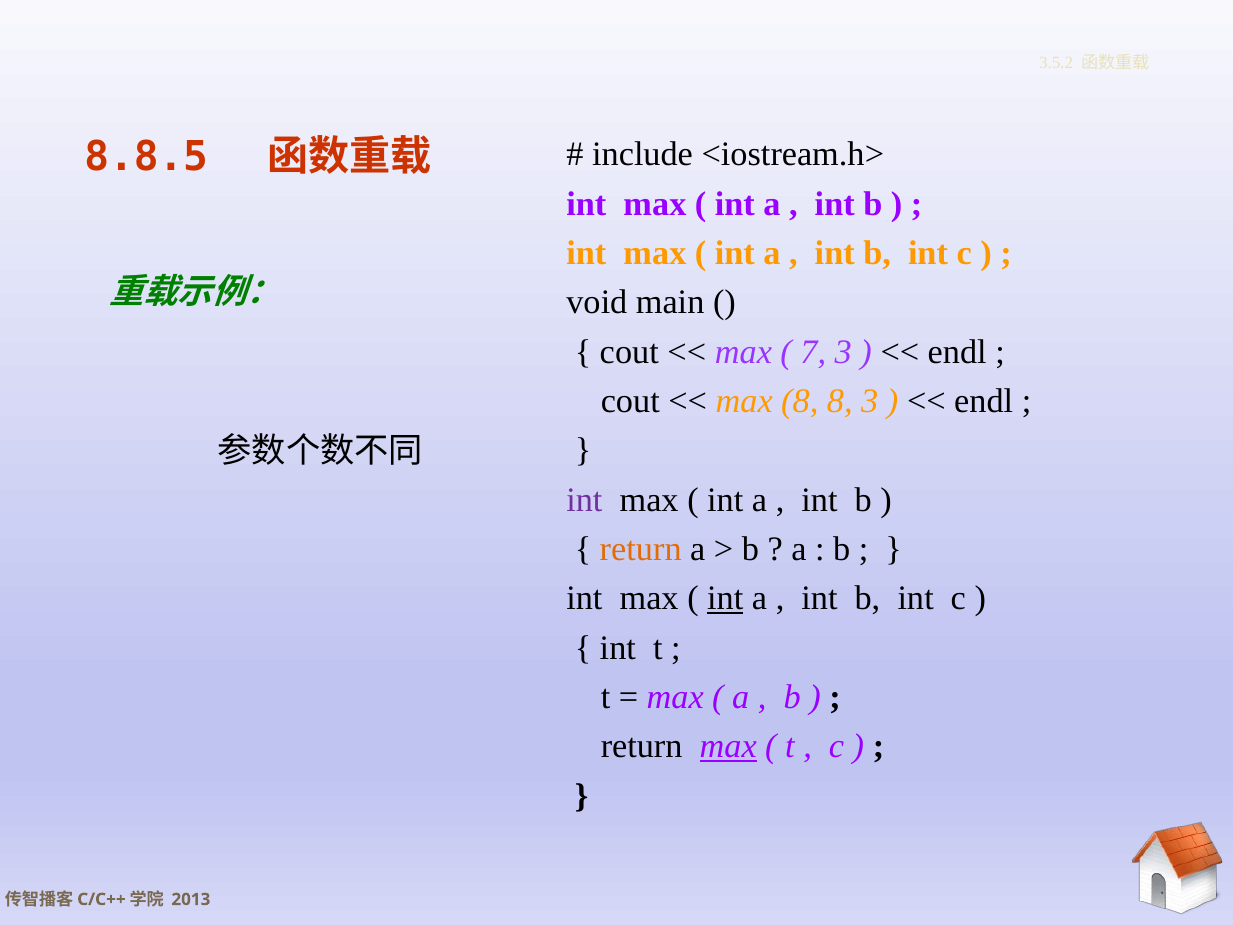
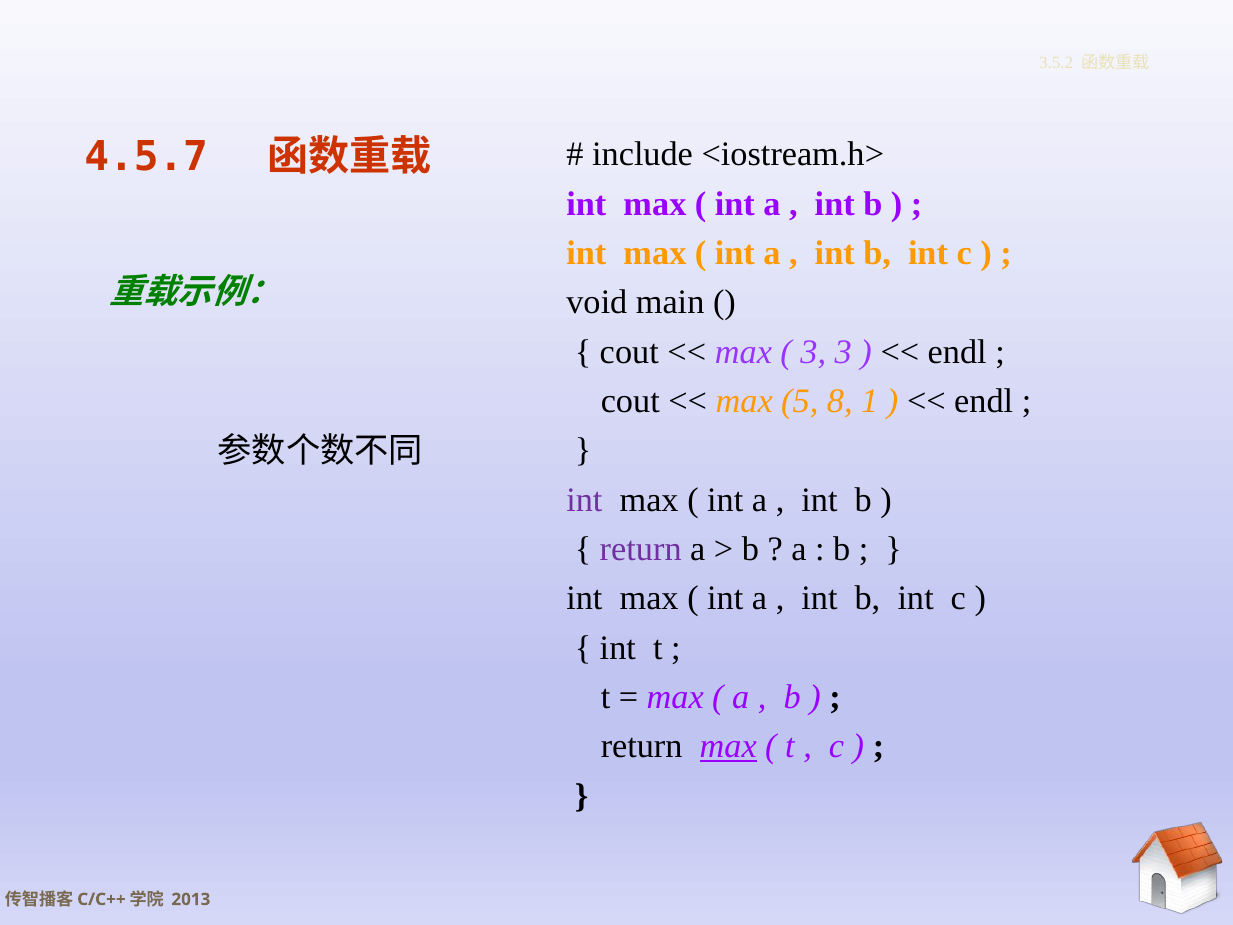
8.8.5: 8.8.5 -> 4.5.7 (146, 157)
7: 7 -> 3 (813, 352)
max 8: 8 -> 5 (800, 401)
8 3: 3 -> 1 (870, 401)
return colour: orange -> purple (641, 549)
int underline: present -> none (725, 598)
